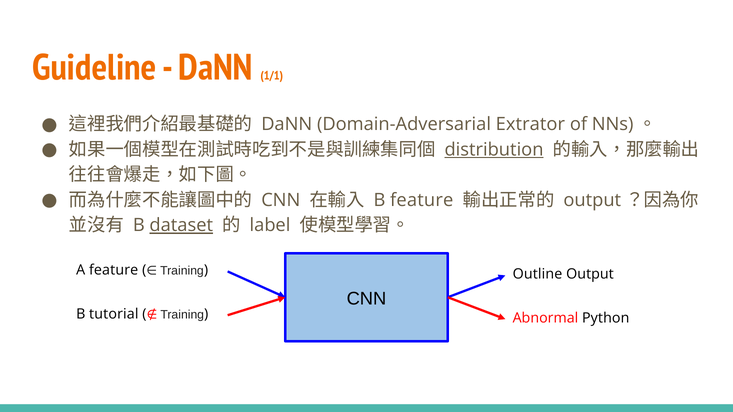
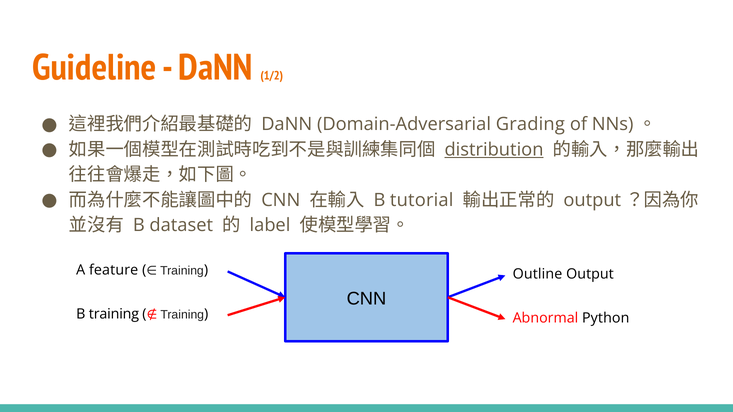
1/1: 1/1 -> 1/2 (272, 76)
Extrator: Extrator -> Grading (530, 124)
B feature: feature -> tutorial (422, 200)
dataset underline: present -> none (181, 226)
B tutorial: tutorial -> training (114, 314)
